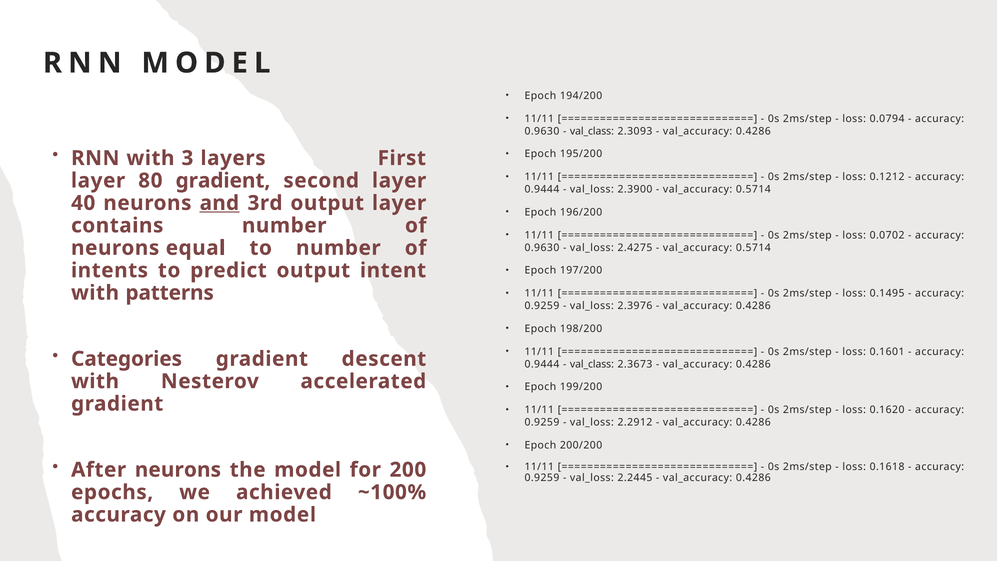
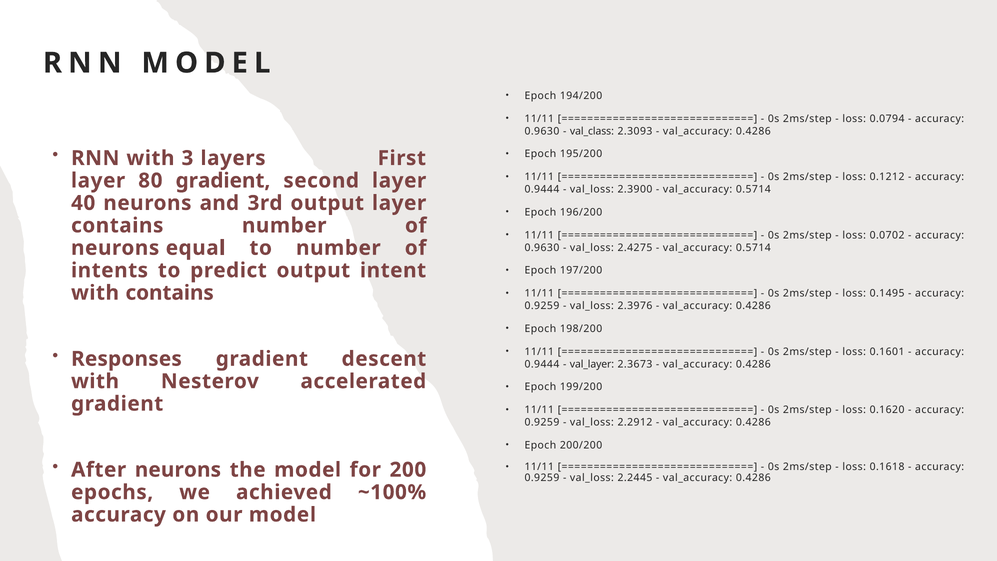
and underline: present -> none (219, 203)
with patterns: patterns -> contains (170, 293)
Categories: Categories -> Responses (126, 359)
val_class: val_class -> val_layer (592, 364)
